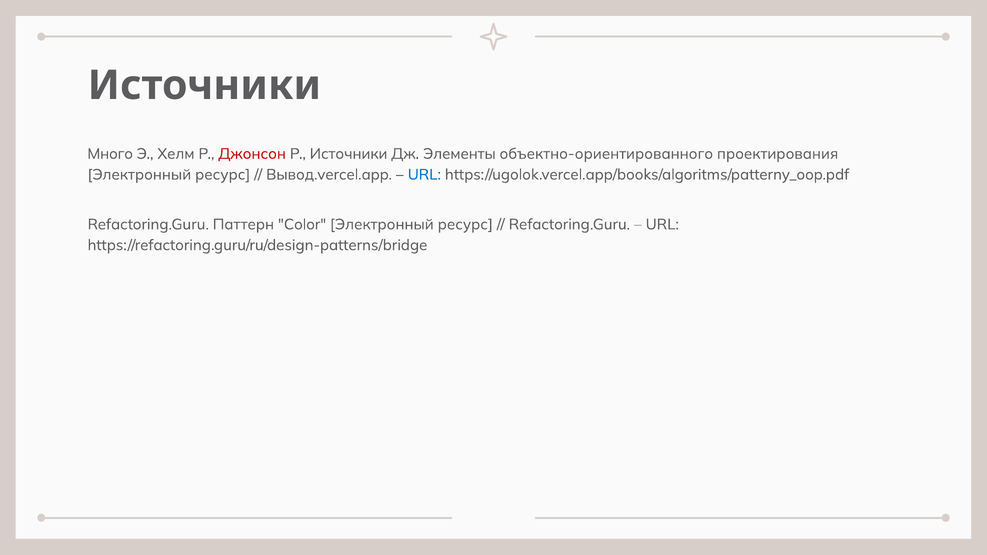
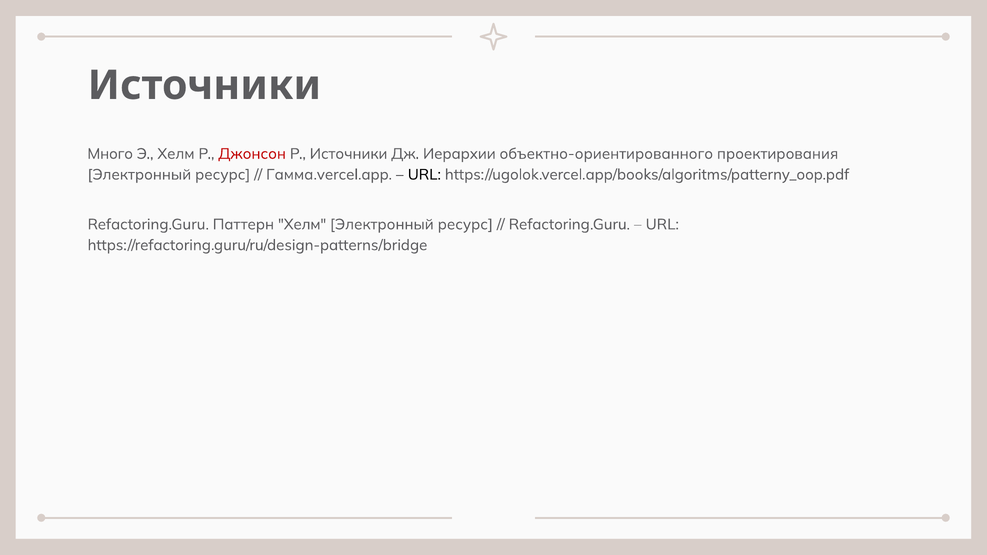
Элементы: Элементы -> Иерархии (459, 154)
Вывод.vercel.app: Вывод.vercel.app -> Гамма.vercel.app (329, 175)
URL colour: blue -> black (424, 175)
Паттерн Color: Color -> Хелм (302, 224)
